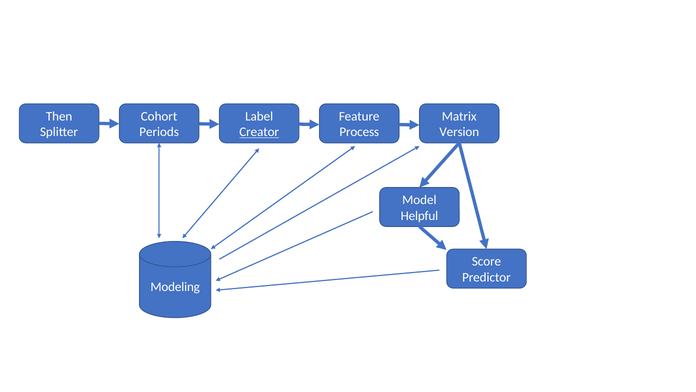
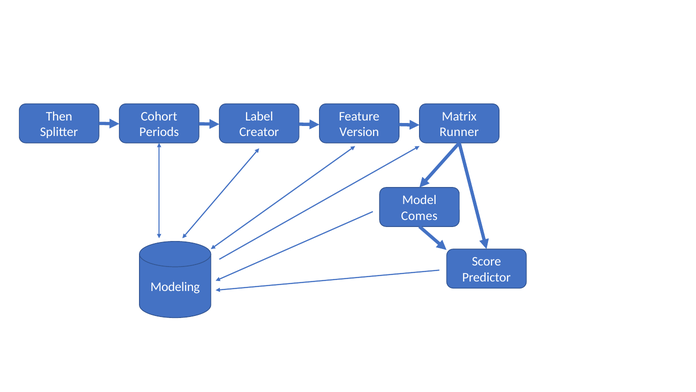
Creator underline: present -> none (259, 132)
Process: Process -> Version (359, 132)
Version: Version -> Runner (459, 132)
Helpful: Helpful -> Comes (419, 215)
